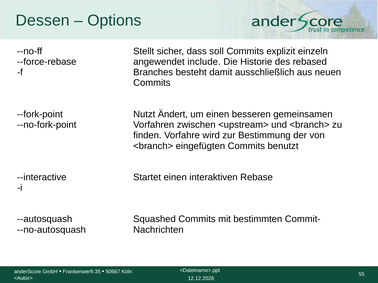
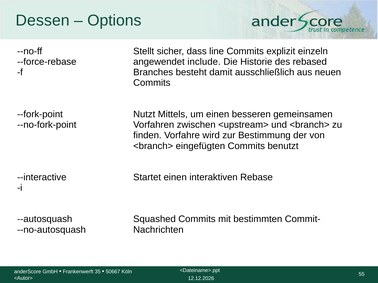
soll: soll -> line (217, 51)
Ändert: Ändert -> Mittels (173, 114)
